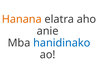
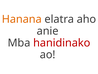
hanidinako colour: blue -> red (62, 43)
